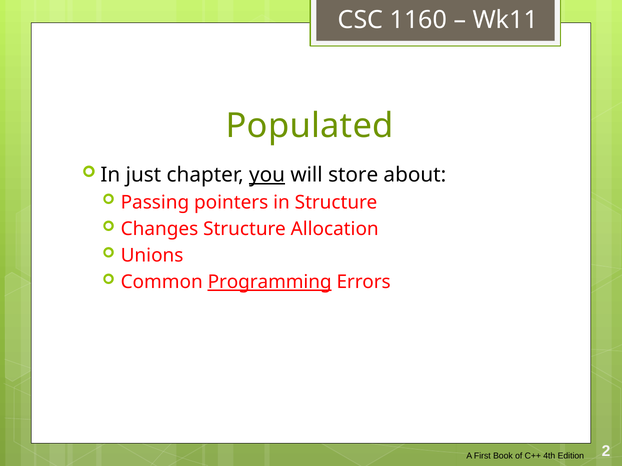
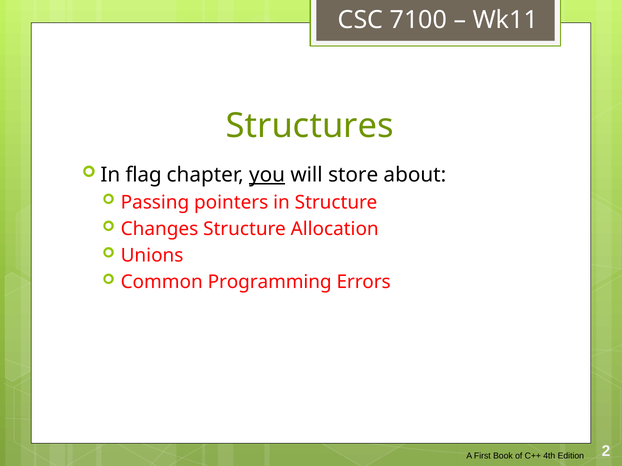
1160: 1160 -> 7100 (418, 20)
Populated: Populated -> Structures (310, 126)
just: just -> flag (144, 175)
Programming underline: present -> none (270, 282)
